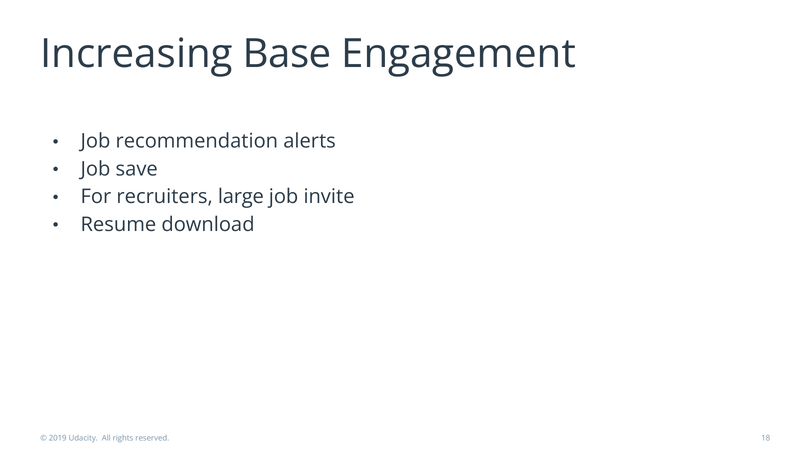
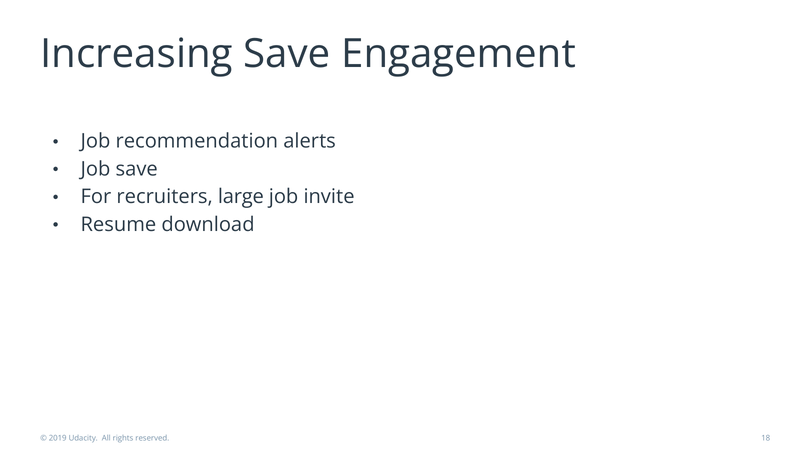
Increasing Base: Base -> Save (287, 54)
